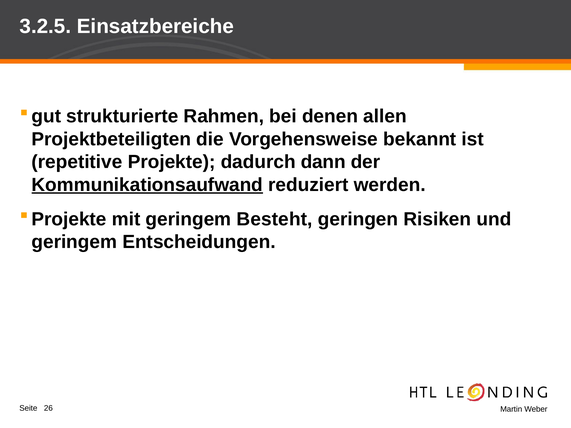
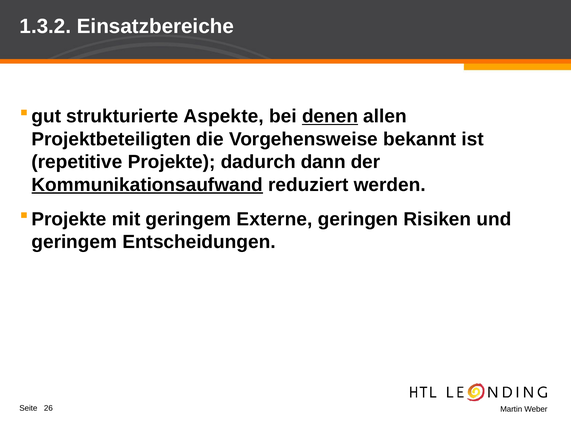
3.2.5: 3.2.5 -> 1.3.2 (45, 26)
Rahmen: Rahmen -> Aspekte (224, 116)
denen underline: none -> present (330, 116)
Besteht: Besteht -> Externe (275, 219)
